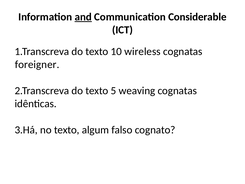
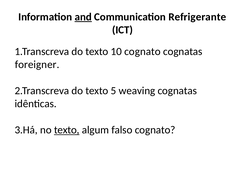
Considerable: Considerable -> Refrigerante (197, 17)
10 wireless: wireless -> cognato (142, 51)
texto underline: none -> present (67, 130)
